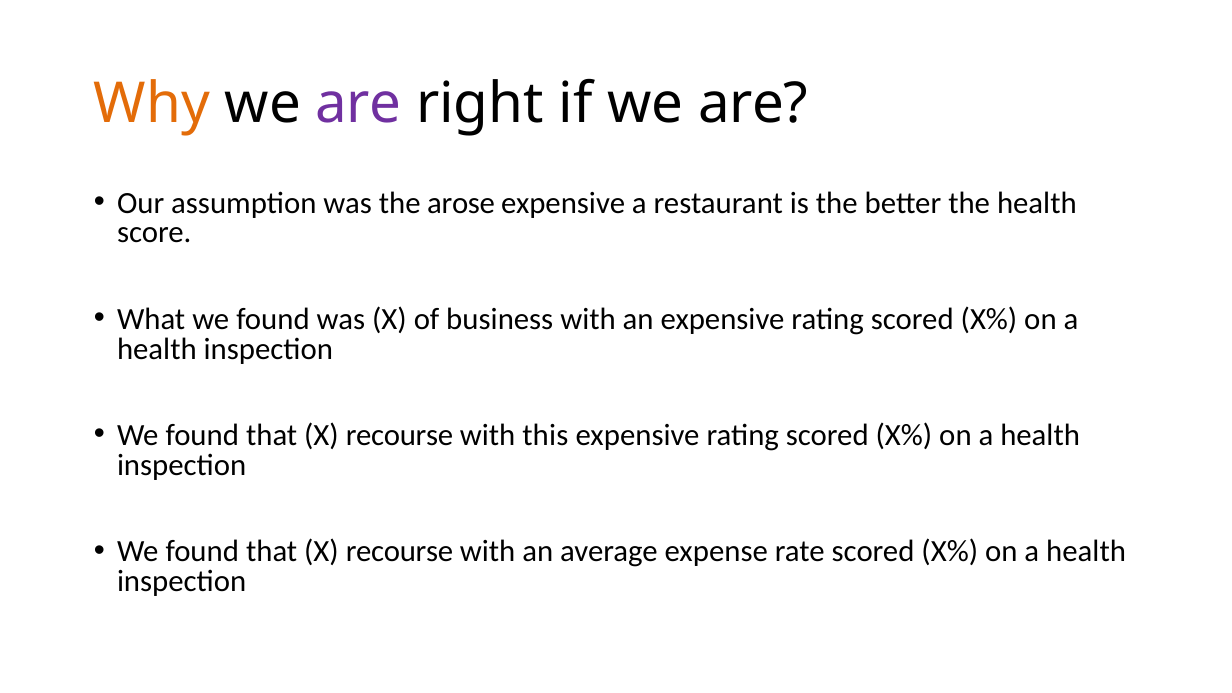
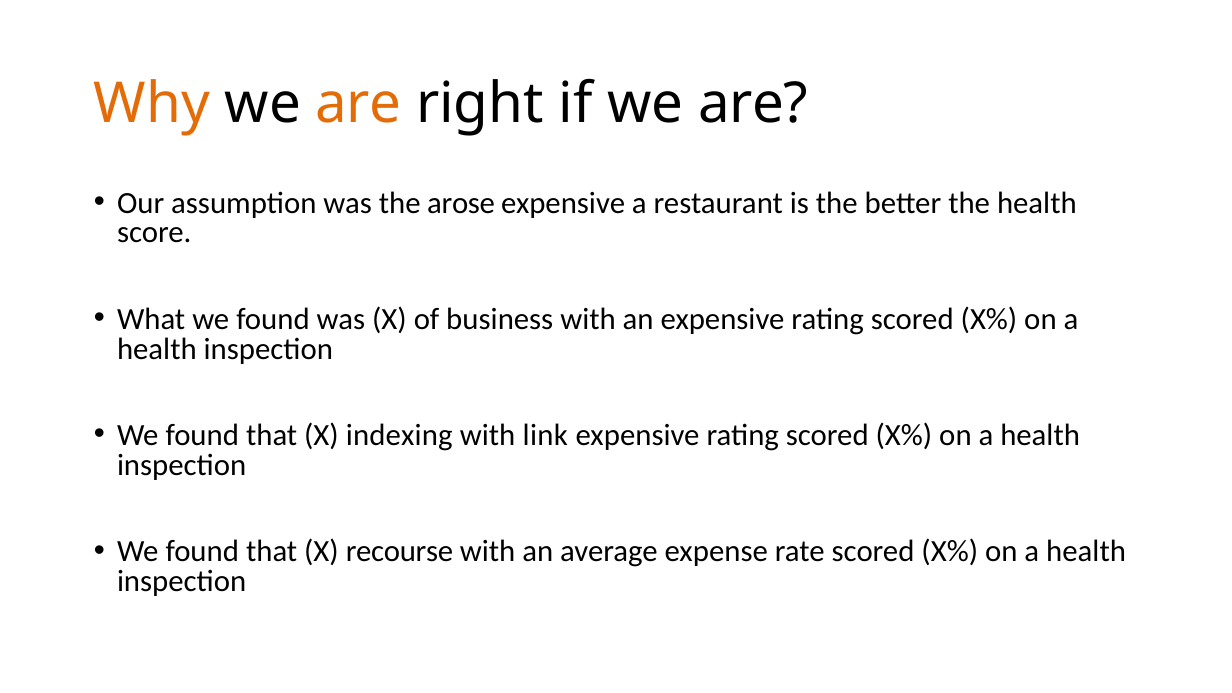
are colour: purple -> orange (359, 103)
recourse: recourse -> indexing (399, 435)
this: this -> link (545, 435)
